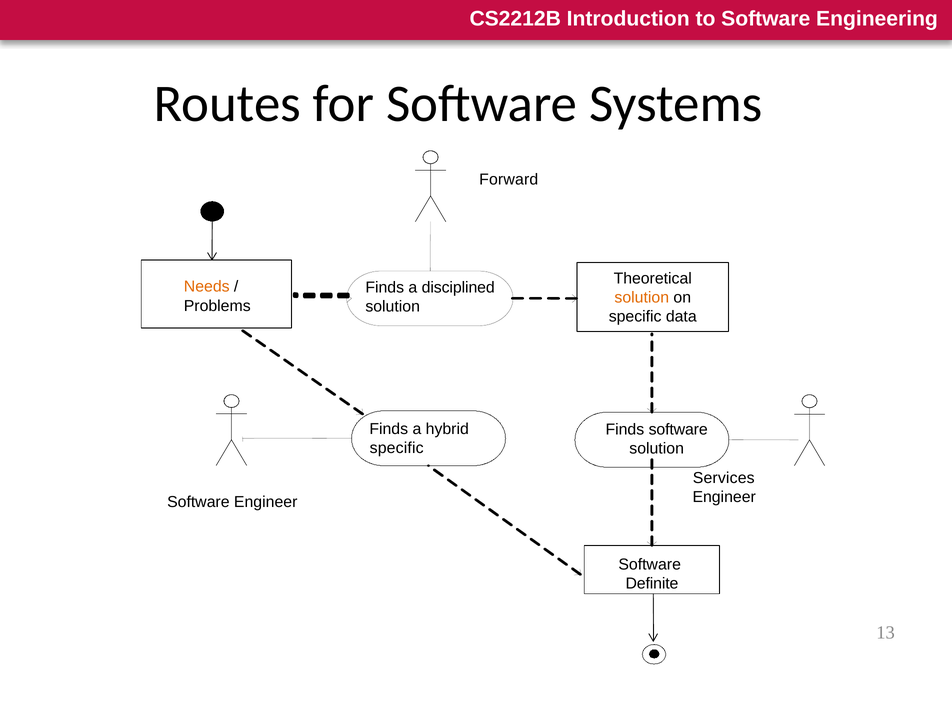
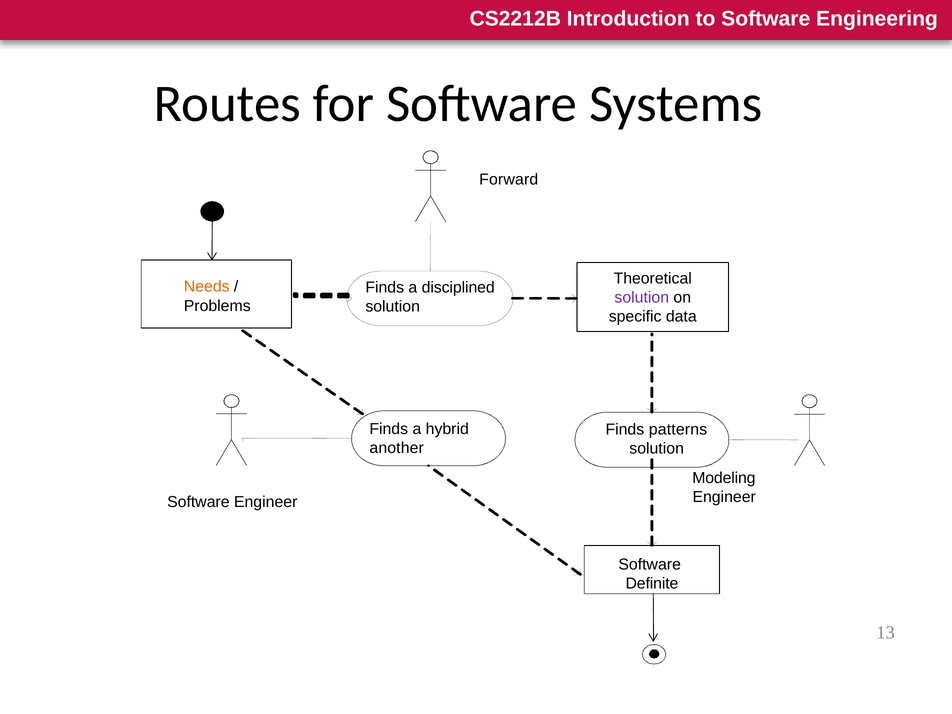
solution colour: orange -> purple (642, 297)
Finds software: software -> patterns (678, 430)
specific: specific -> another (397, 448)
Services: Services -> Modeling (724, 478)
